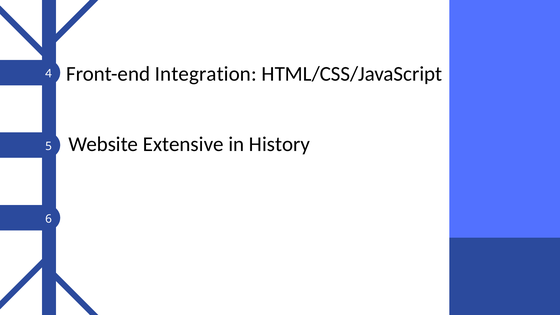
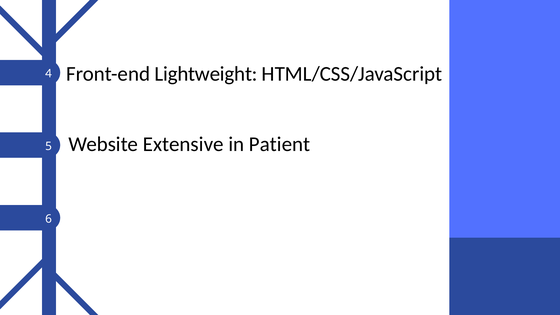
Integration: Integration -> Lightweight (206, 74)
History: History -> Patient (280, 144)
